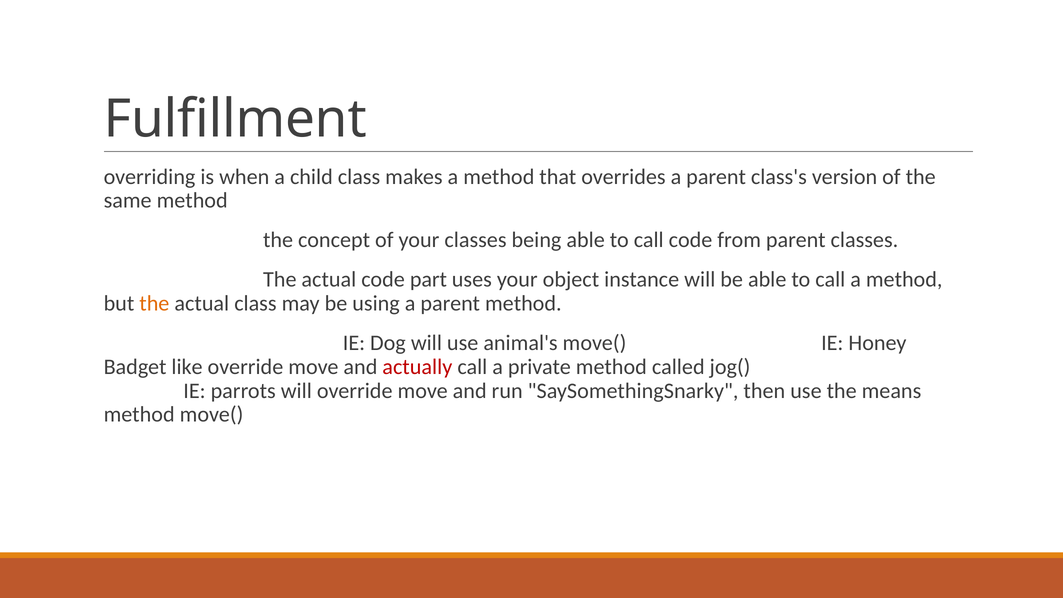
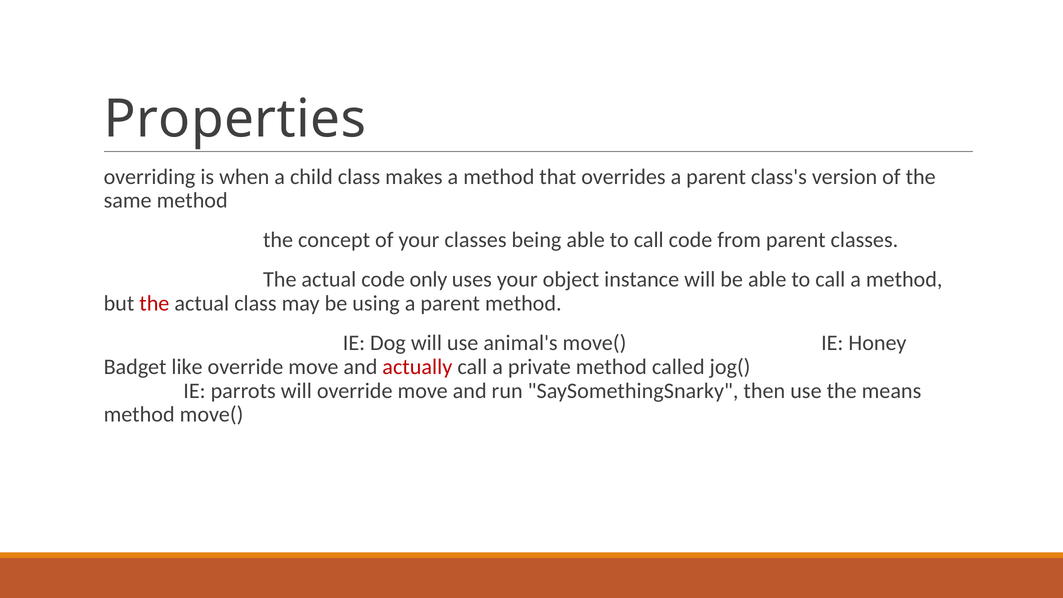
Fulfillment: Fulfillment -> Properties (235, 119)
part: part -> only (428, 280)
the colour: orange -> red (154, 303)
